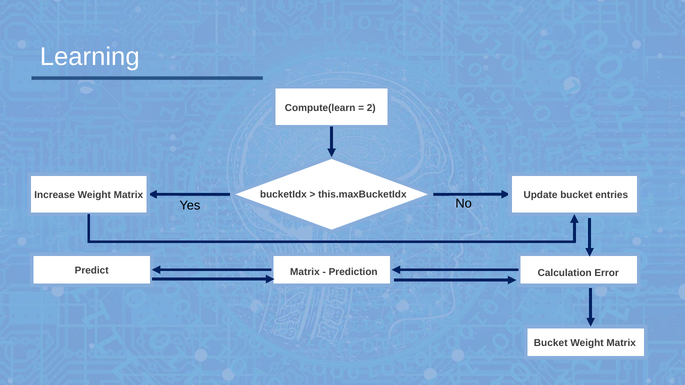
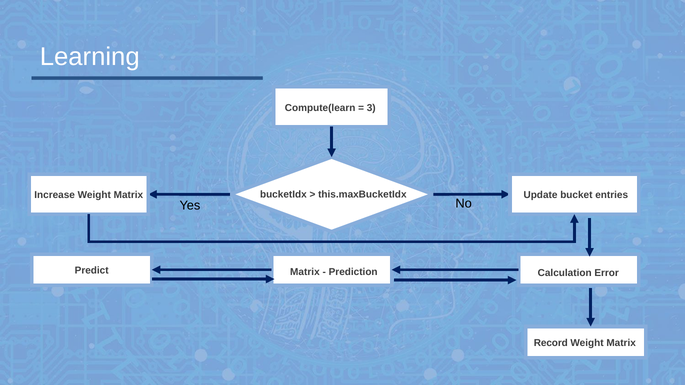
2: 2 -> 3 (371, 108)
Bucket: Bucket -> Record (551, 343)
